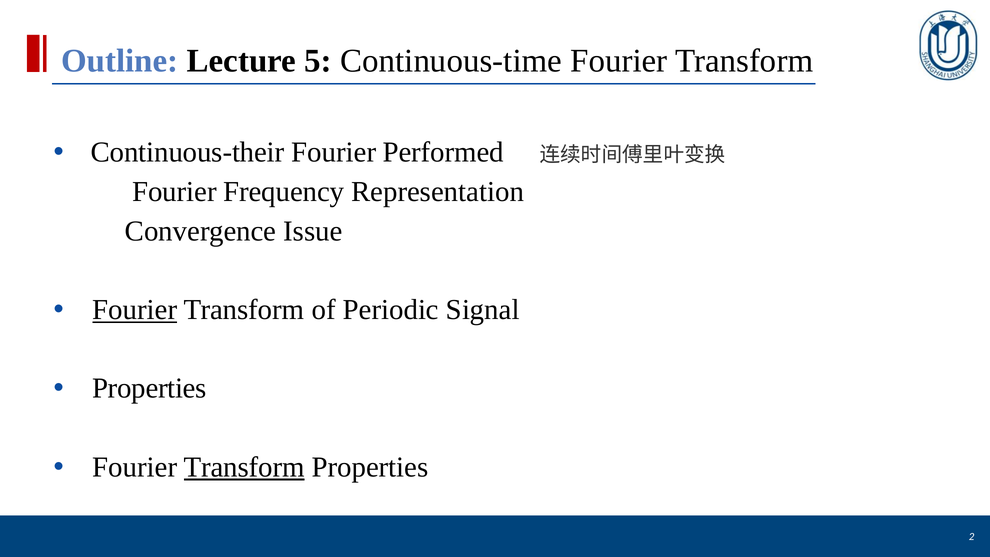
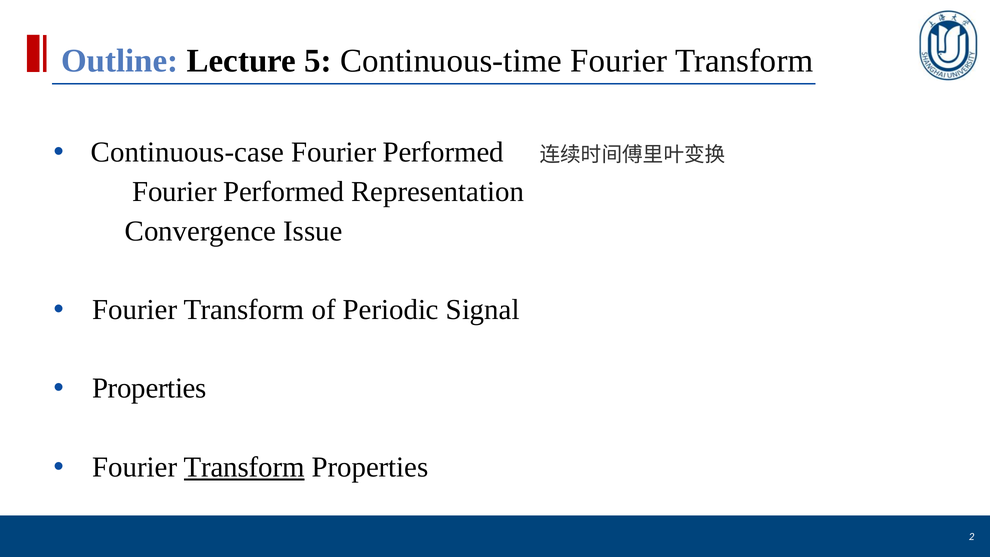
Continuous-their: Continuous-their -> Continuous-case (187, 152)
Frequency: Frequency -> Performed (284, 192)
Fourier underline: present -> none (135, 310)
